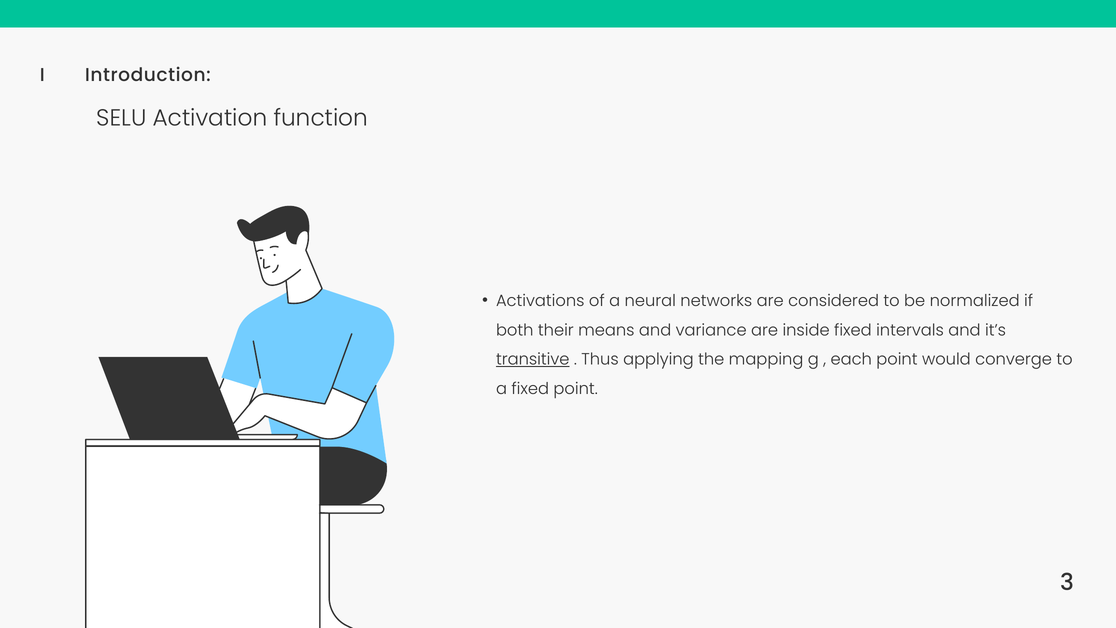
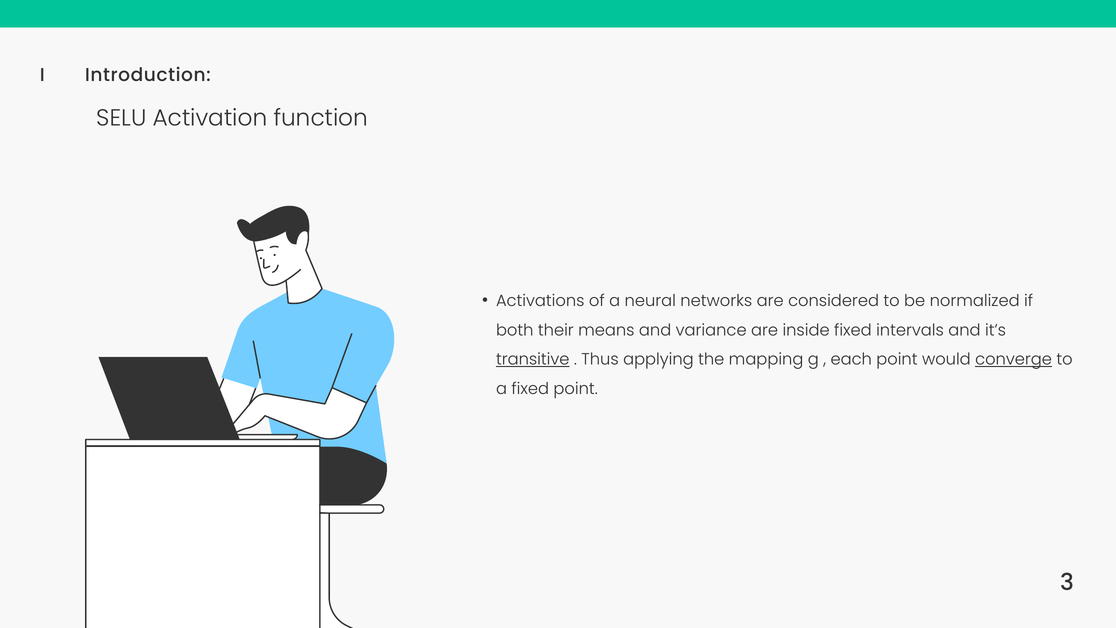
converge underline: none -> present (1014, 359)
